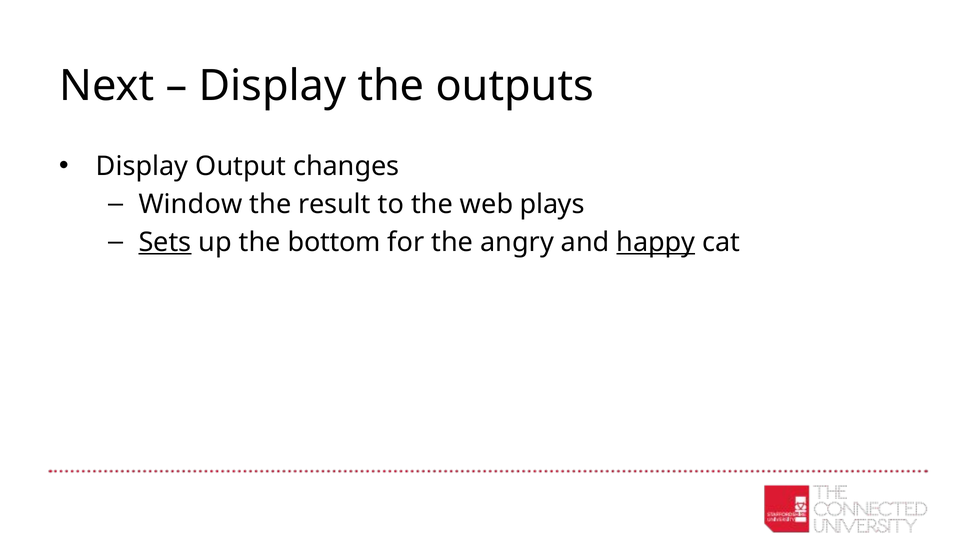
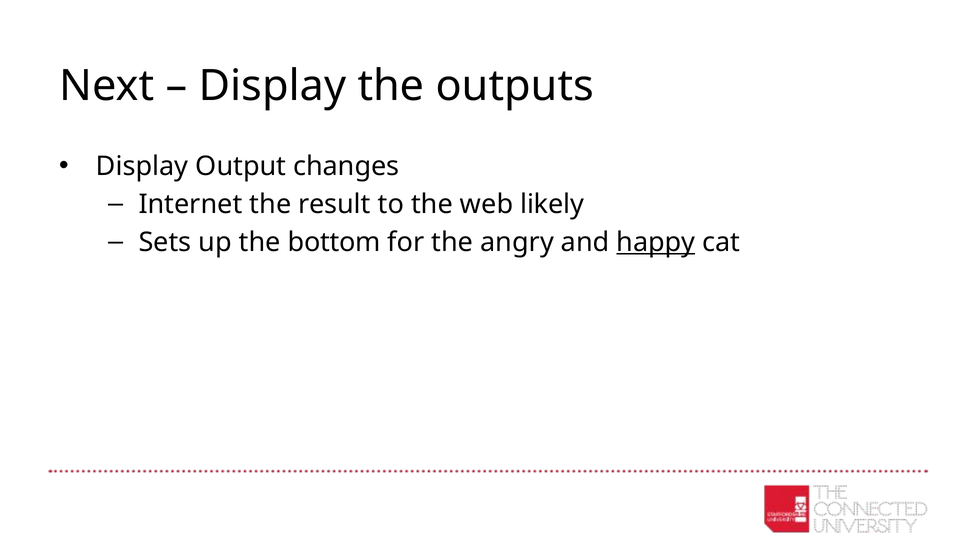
Window: Window -> Internet (190, 204)
plays: plays -> likely (552, 204)
Sets underline: present -> none (165, 242)
